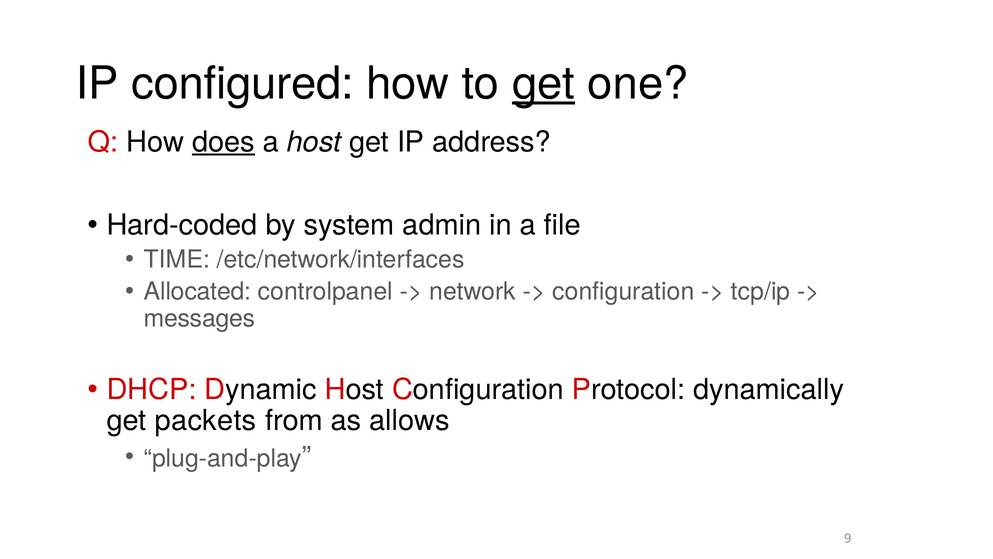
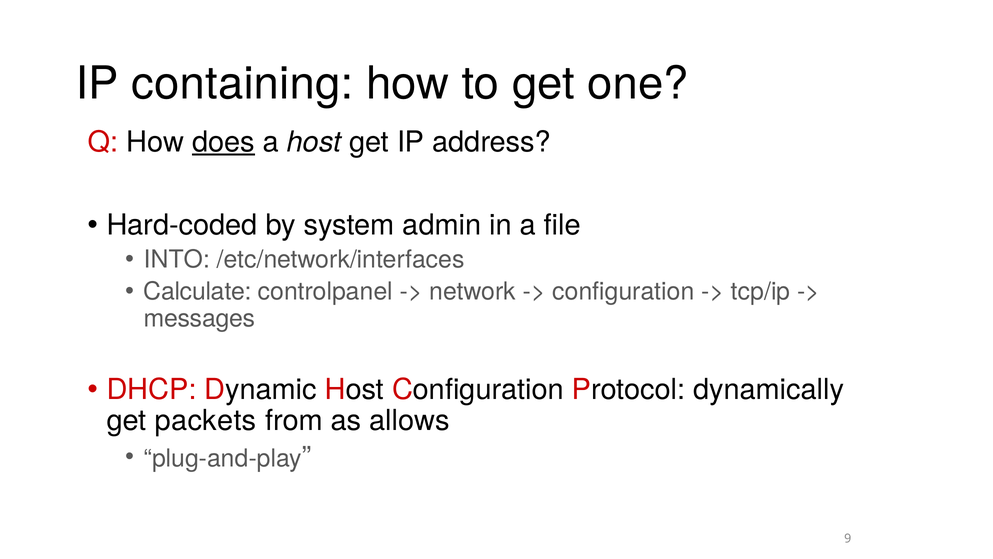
configured: configured -> containing (242, 83)
get underline: present -> none (543, 83)
TIME: TIME -> INTO (177, 259)
Allocated: Allocated -> Calculate (198, 291)
